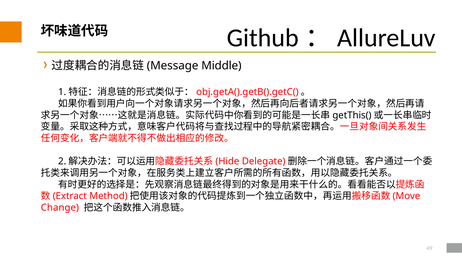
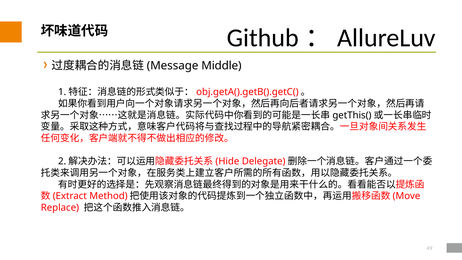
Change: Change -> Replace (60, 208)
